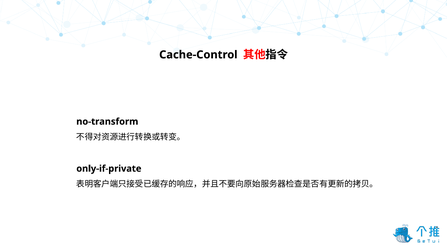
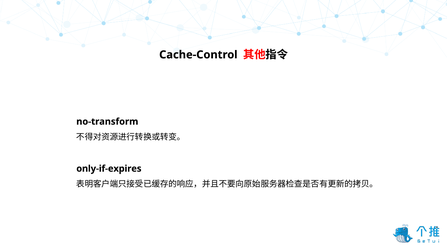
only-if-private: only-if-private -> only-if-expires (109, 168)
